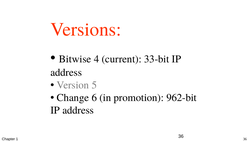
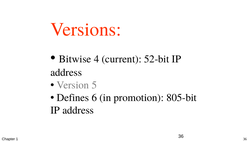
33-bit: 33-bit -> 52-bit (157, 59)
Change: Change -> Defines (73, 97)
962-bit: 962-bit -> 805-bit (182, 97)
